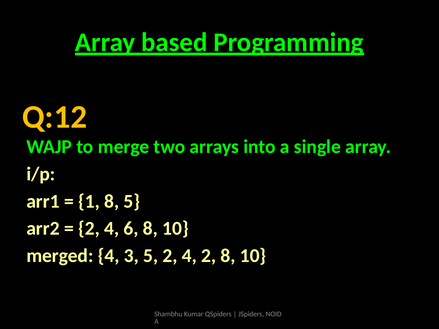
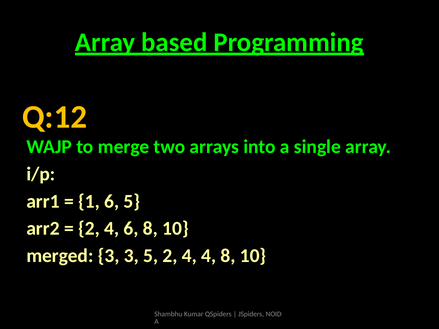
1 8: 8 -> 6 (112, 201)
merged 4: 4 -> 3 (109, 256)
4 2: 2 -> 4 (209, 256)
